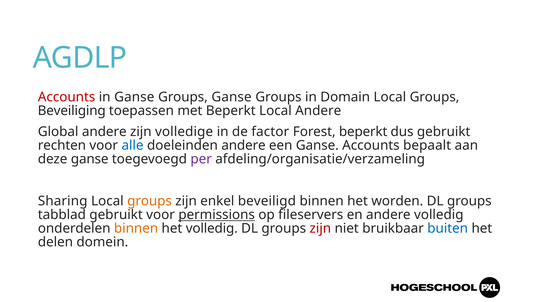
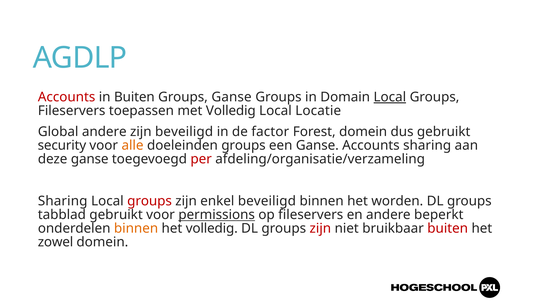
in Ganse: Ganse -> Buiten (134, 97)
Local underline: none -> present (390, 97)
Beveiliging: Beveiliging -> Fileservers (72, 111)
met Beperkt: Beperkt -> Volledig (231, 111)
Local Andere: Andere -> Locatie (318, 111)
zijn volledige: volledige -> beveiligd (184, 132)
Forest beperkt: beperkt -> domein (363, 132)
rechten: rechten -> security (62, 146)
alle colour: blue -> orange (133, 146)
doeleinden andere: andere -> groups (243, 146)
Accounts bepaalt: bepaalt -> sharing (427, 146)
per colour: purple -> red (201, 159)
groups colour: orange -> red (150, 201)
andere volledig: volledig -> beperkt (439, 215)
buiten colour: blue -> red (448, 229)
delen: delen -> zowel (55, 242)
